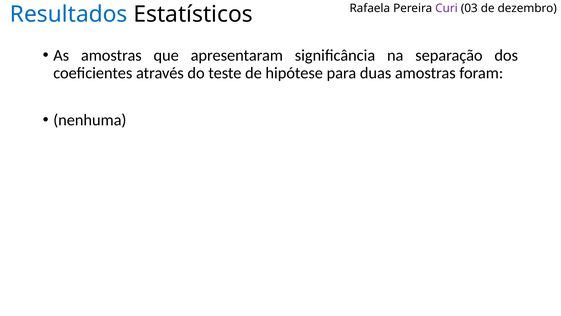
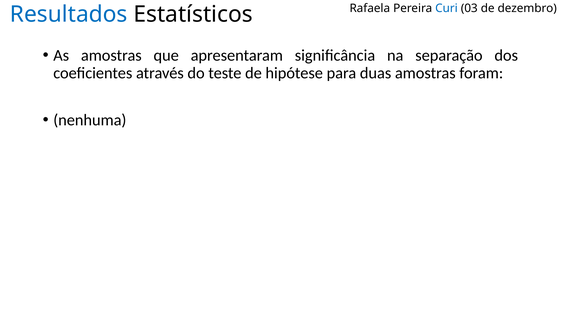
Curi colour: purple -> blue (446, 8)
